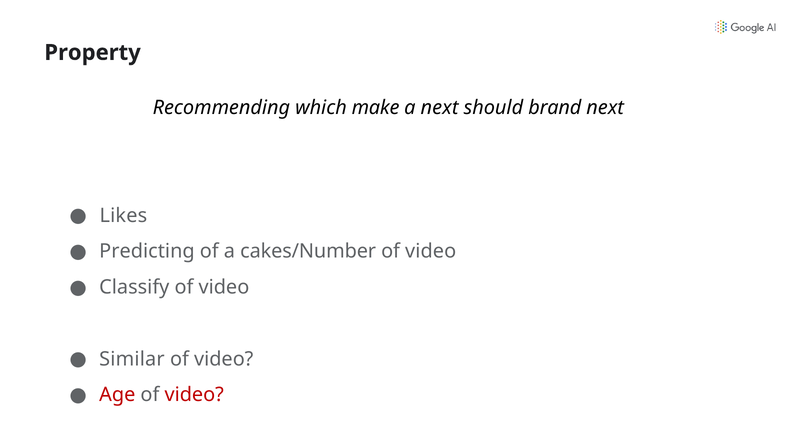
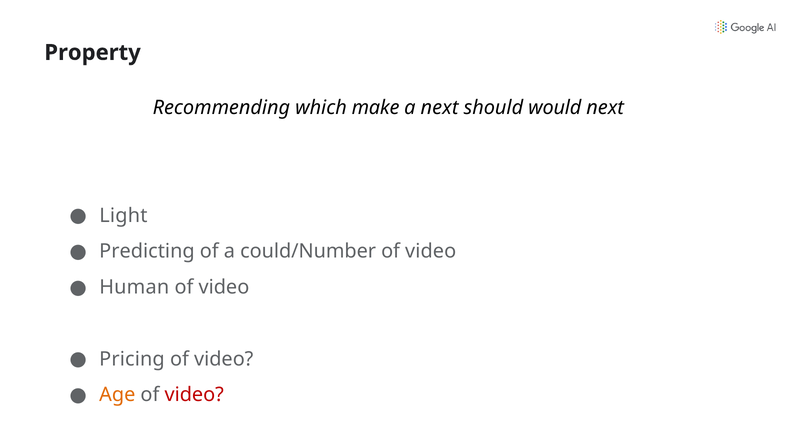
brand: brand -> would (555, 108)
Likes: Likes -> Light (123, 215)
cakes/Number: cakes/Number -> could/Number (308, 251)
Classify: Classify -> Human (134, 287)
Similar: Similar -> Pricing (132, 359)
Age colour: red -> orange (117, 395)
